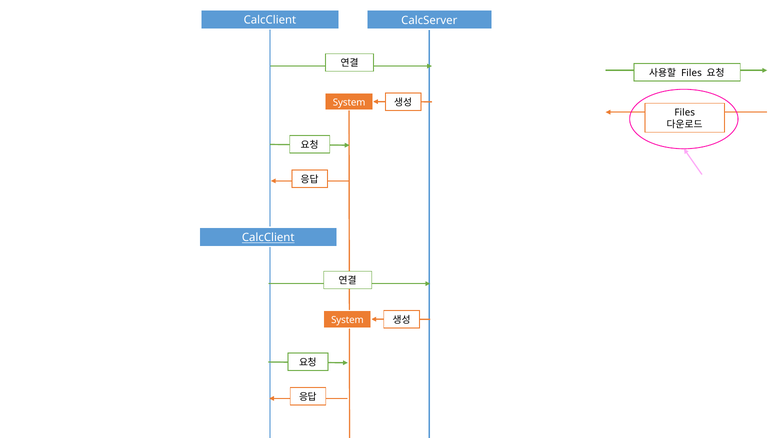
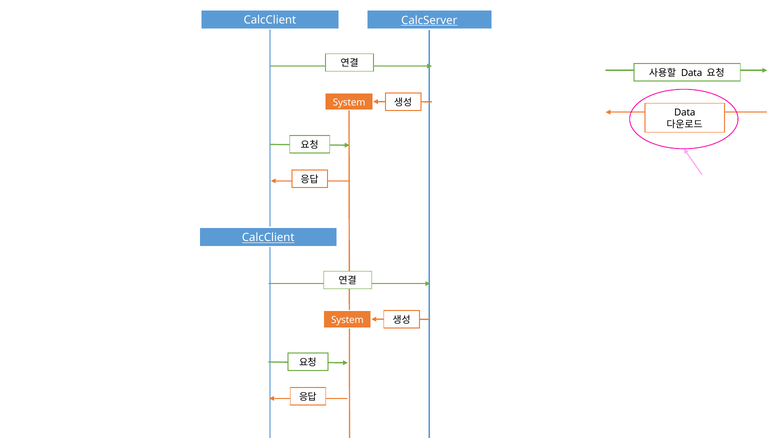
CalcServer underline: none -> present (429, 20)
Files: Files -> Data (692, 73)
Files: Files -> Data (685, 113)
